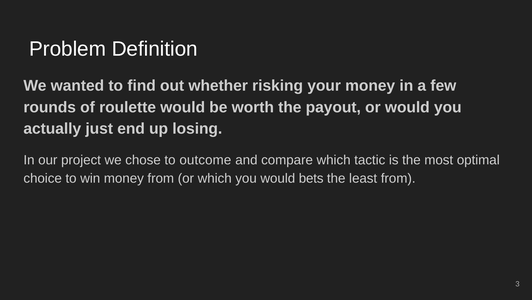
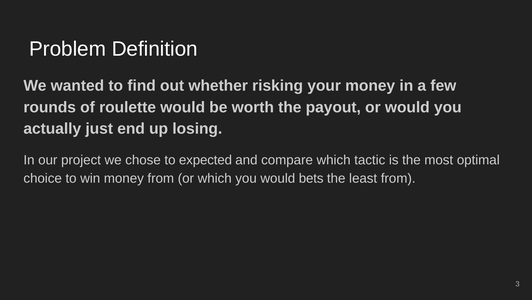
outcome: outcome -> expected (205, 160)
